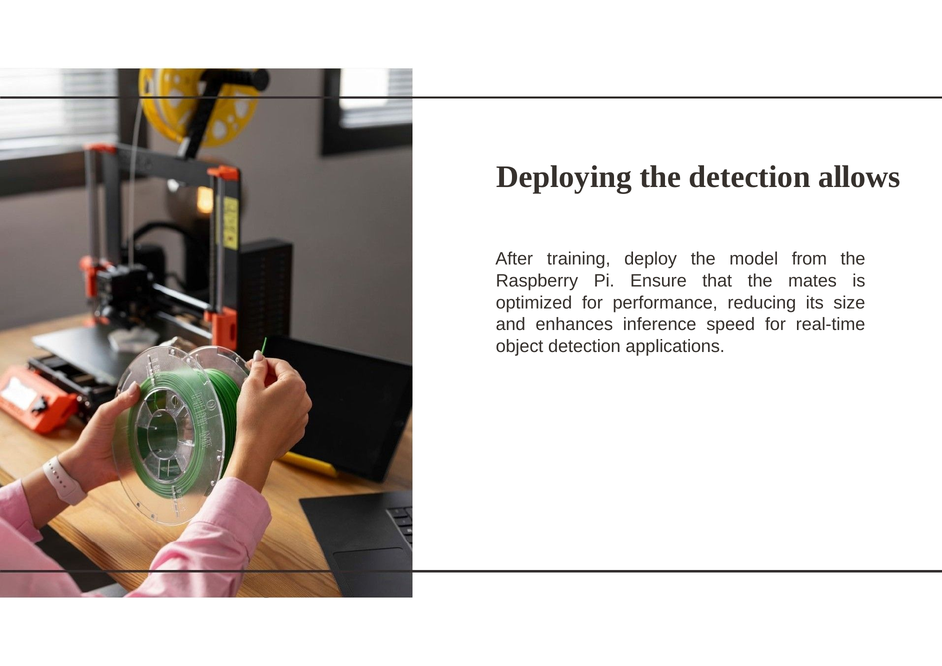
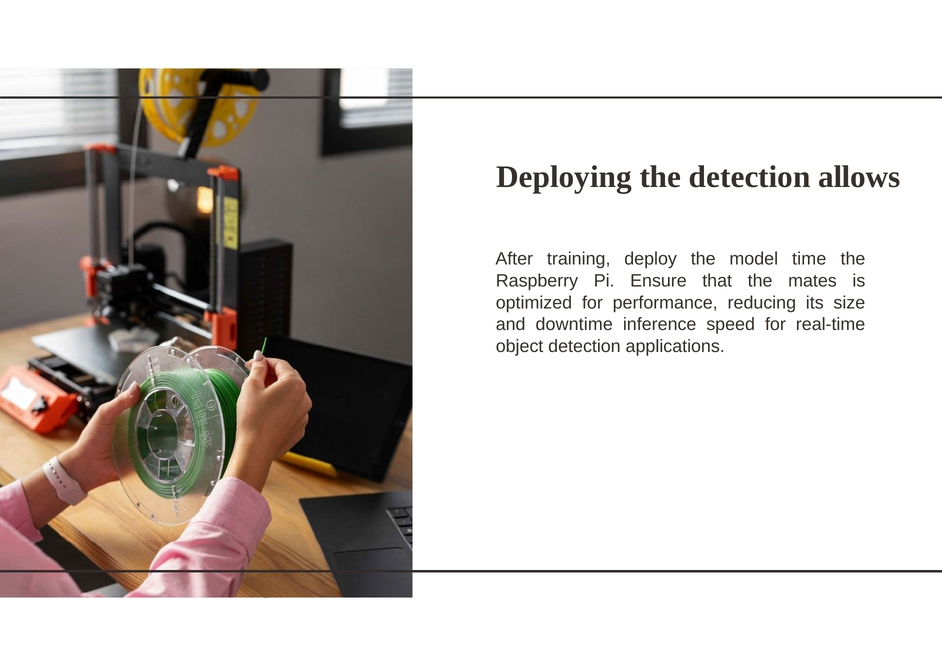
from: from -> time (809, 259)
enhances: enhances -> downtime (574, 325)
